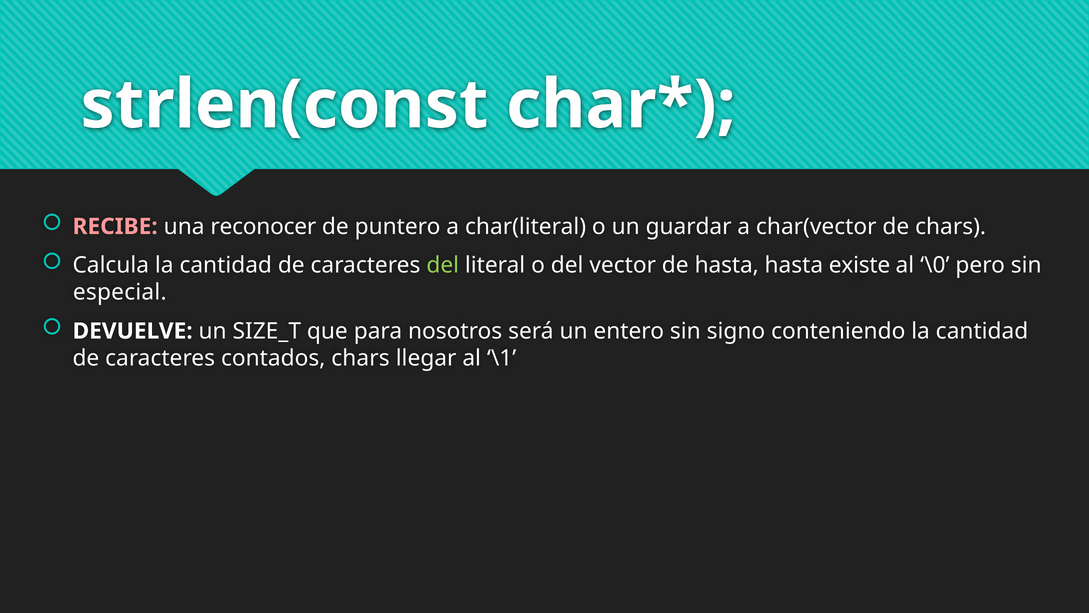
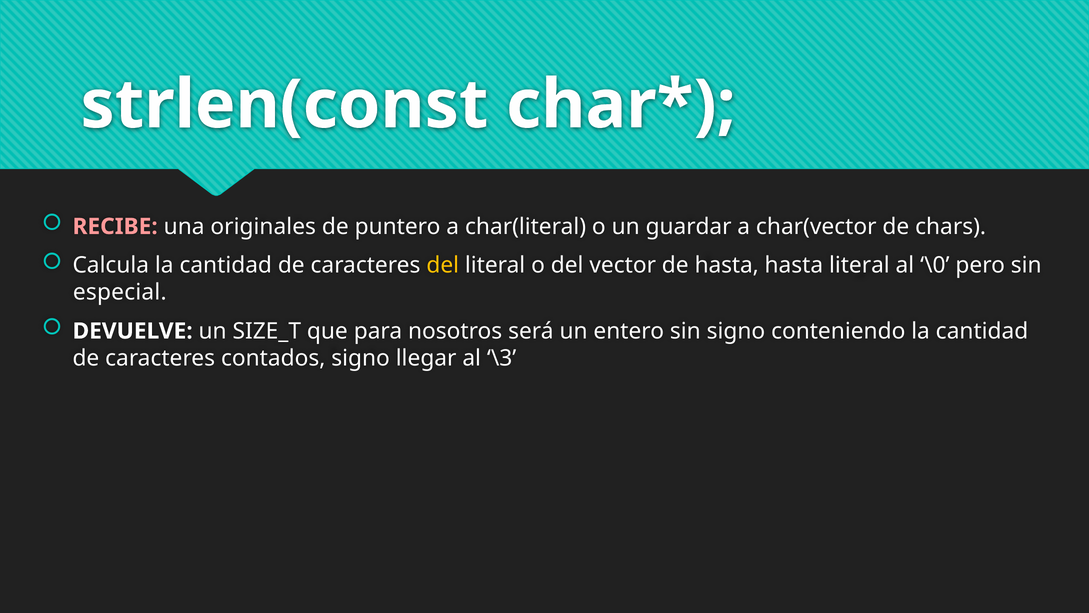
reconocer: reconocer -> originales (263, 226)
del colour: light green -> yellow (443, 265)
hasta existe: existe -> literal (859, 265)
contados chars: chars -> signo (361, 358)
\1: \1 -> \3 (502, 358)
